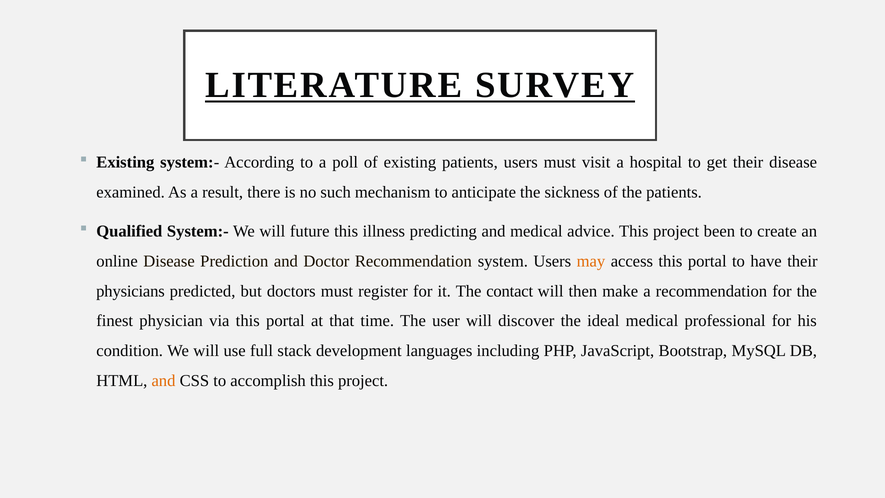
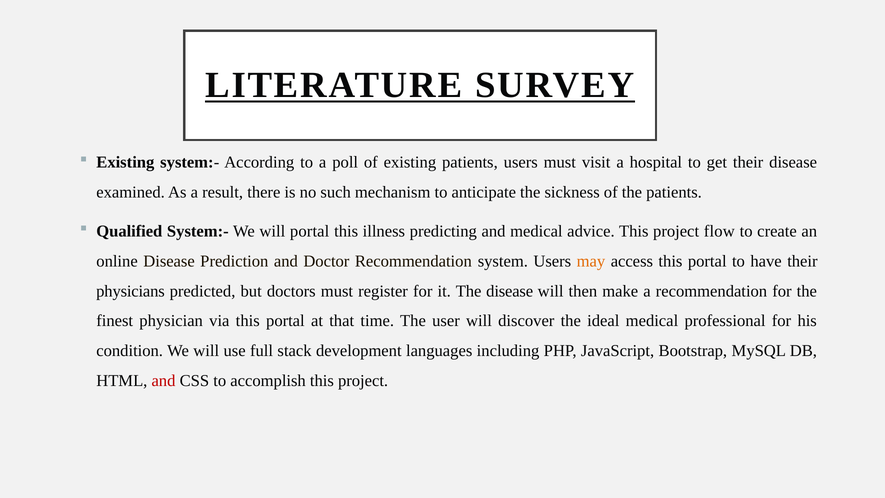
will future: future -> portal (310, 231)
been: been -> flow (719, 231)
The contact: contact -> disease (510, 291)
and colour: orange -> red (163, 381)
